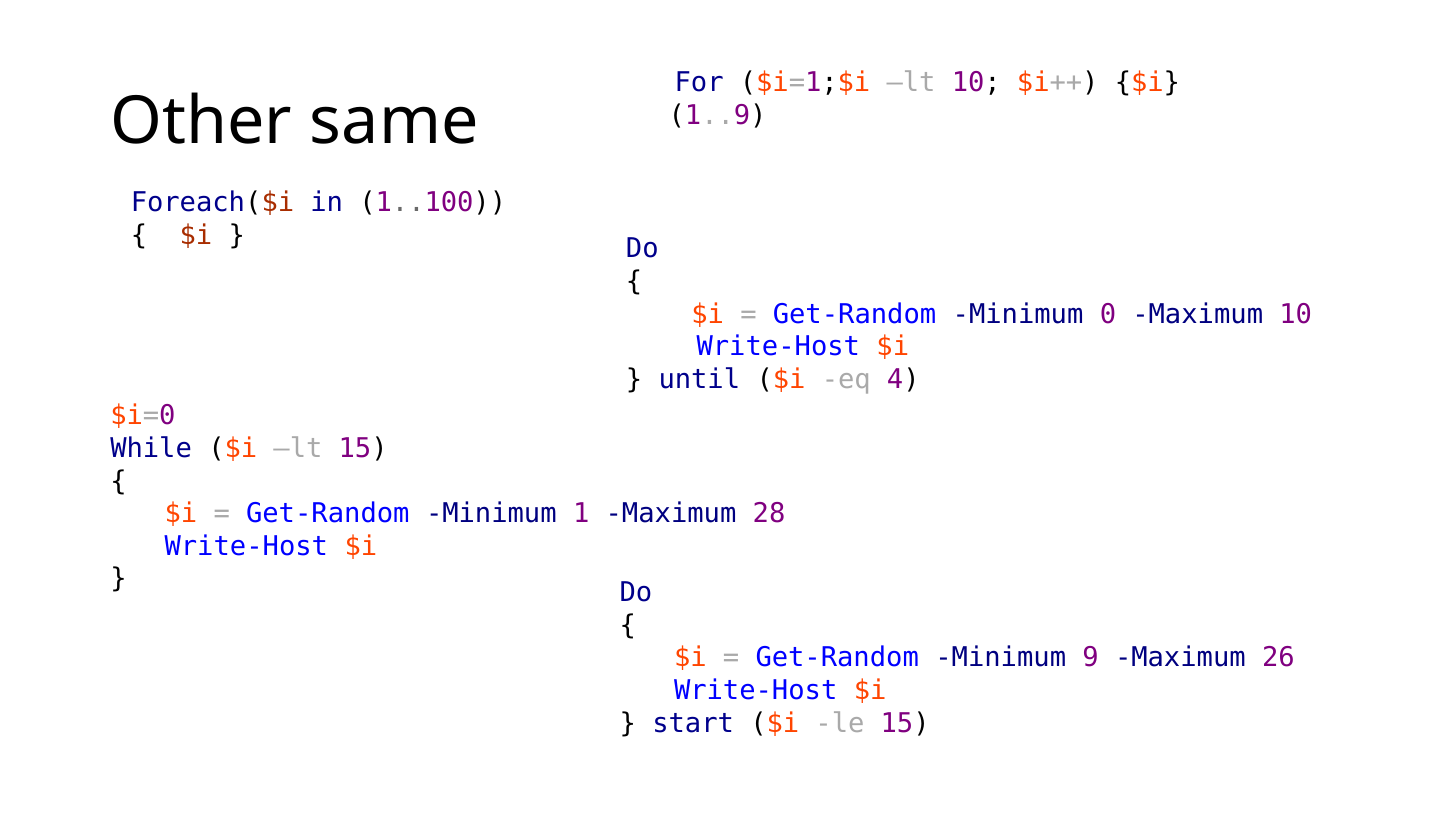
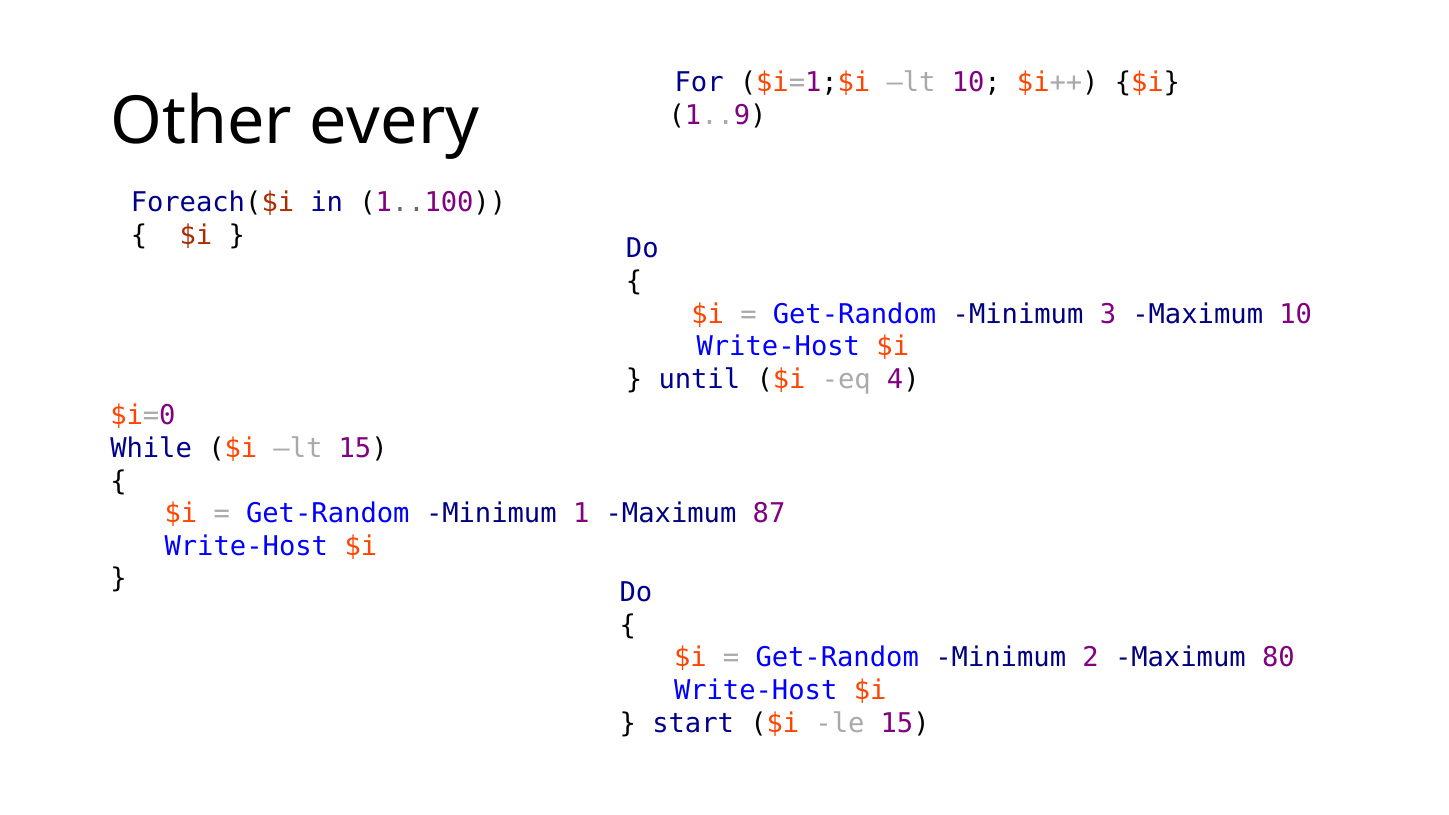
same: same -> every (394, 122)
0: 0 -> 3 (1108, 314)
28: 28 -> 87 (769, 514)
9: 9 -> 2 (1091, 658)
26: 26 -> 80 (1278, 658)
